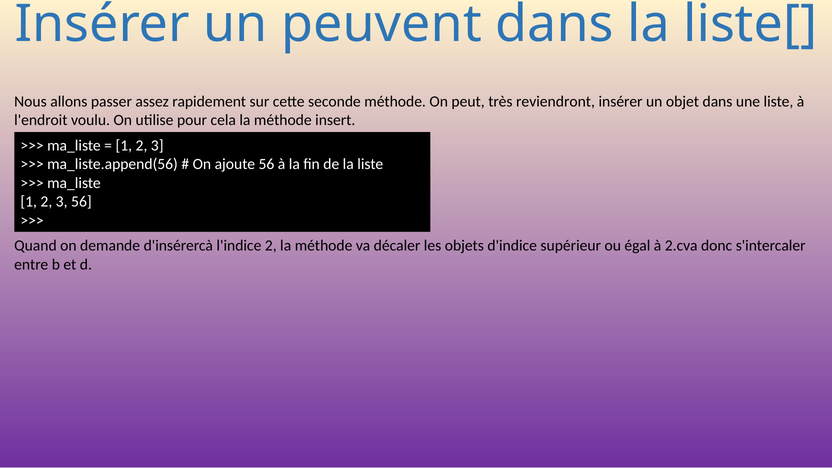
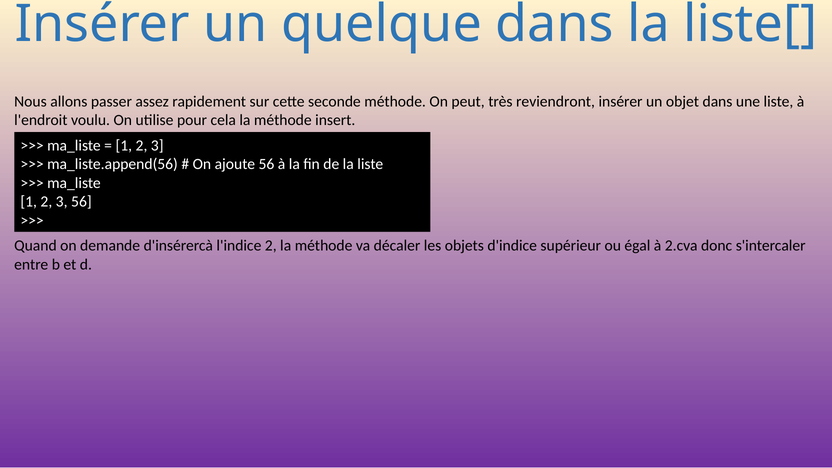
peuvent: peuvent -> quelque (381, 24)
